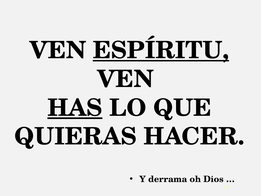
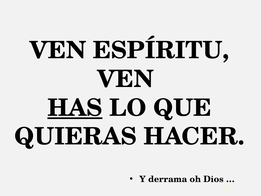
ESPÍRITU underline: present -> none (161, 50)
